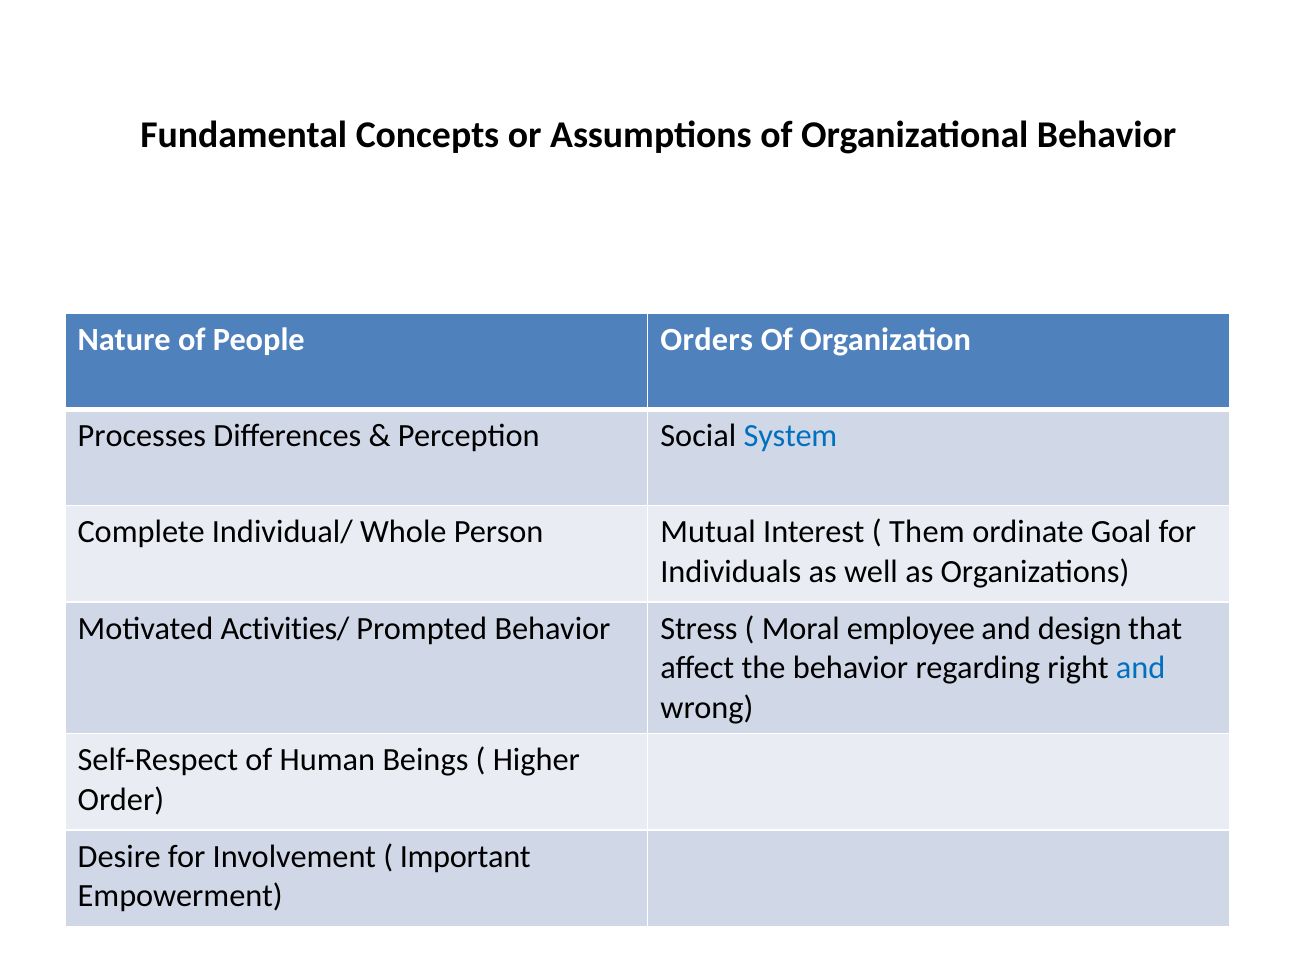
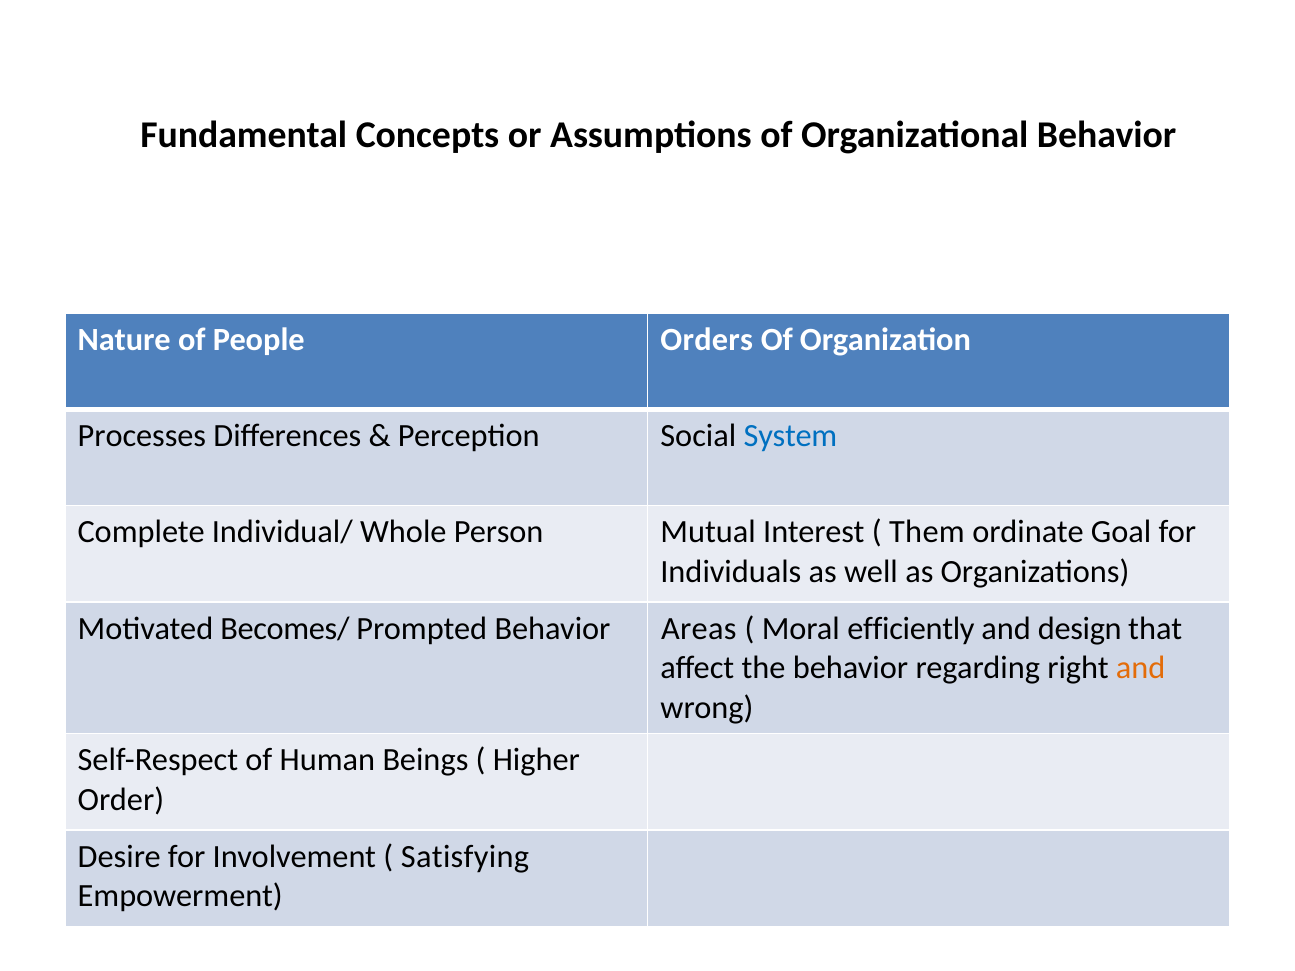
Activities/: Activities/ -> Becomes/ (285, 629)
Stress: Stress -> Areas (699, 629)
employee: employee -> efficiently (911, 629)
and colour: blue -> orange (1141, 668)
Important: Important -> Satisfying (465, 857)
